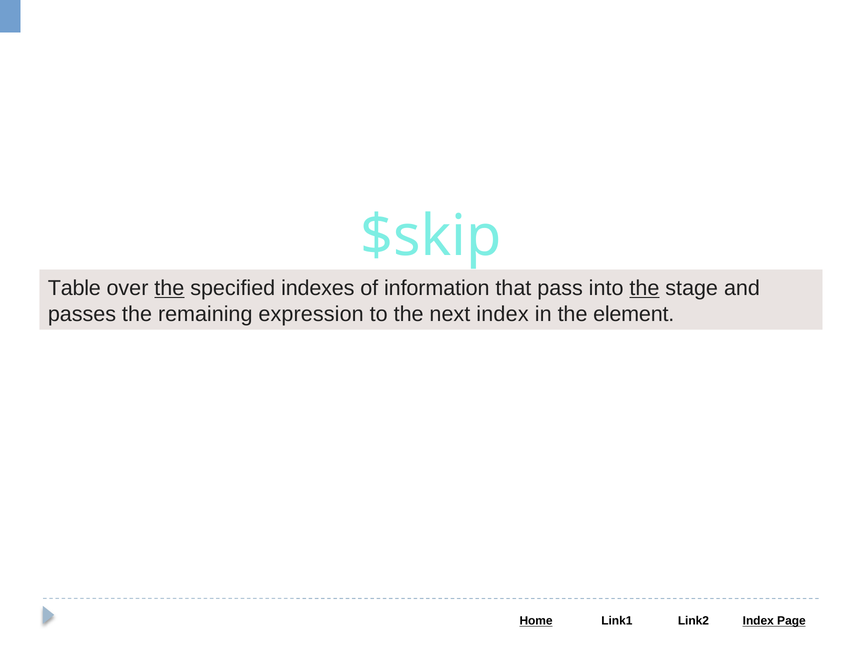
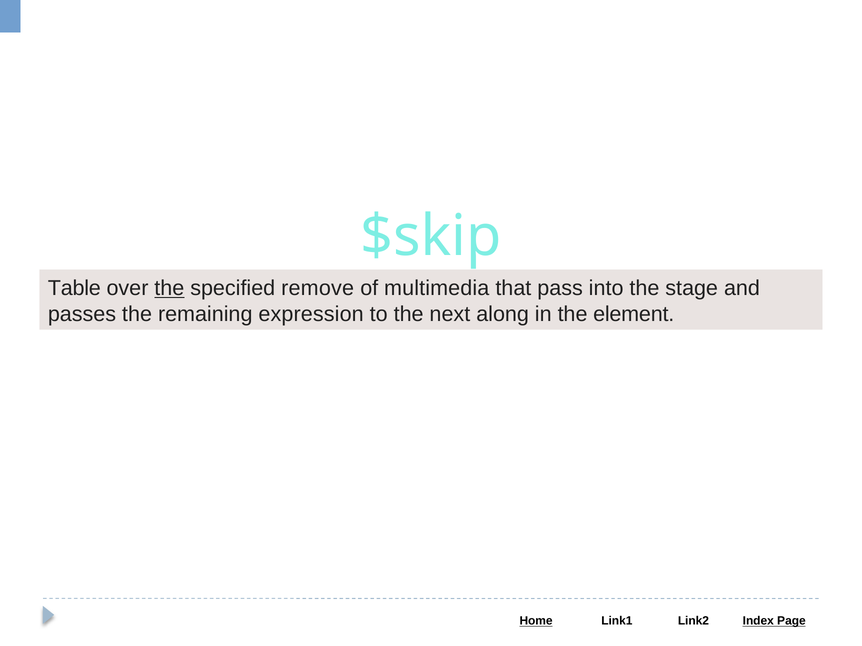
indexes: indexes -> remove (318, 288)
information: information -> multimedia (437, 288)
the underline: present -> none (644, 288)
next index: index -> along (503, 314)
